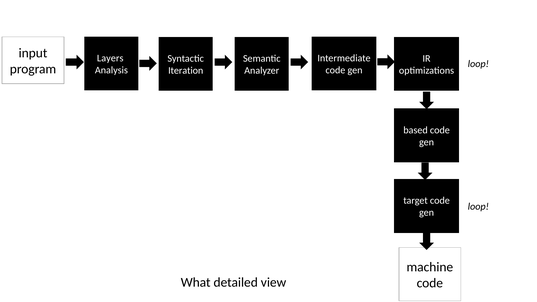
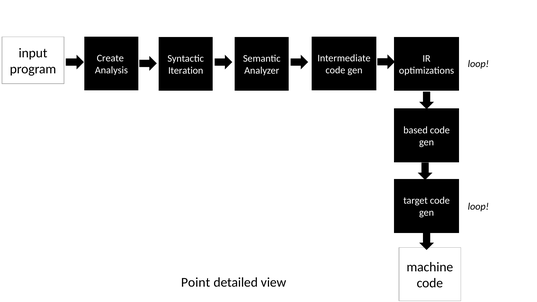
Layers: Layers -> Create (110, 58)
What: What -> Point (196, 283)
